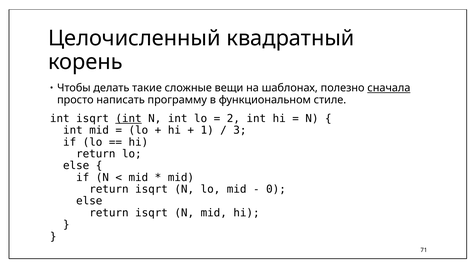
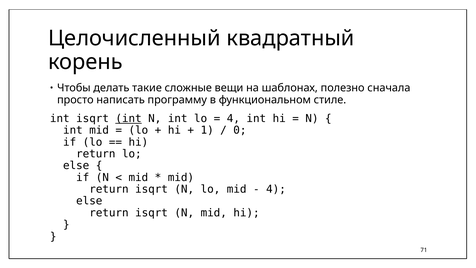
сначала underline: present -> none (389, 88)
2: 2 -> 4 (233, 118)
3: 3 -> 0 (240, 130)
0: 0 -> 4 (276, 189)
